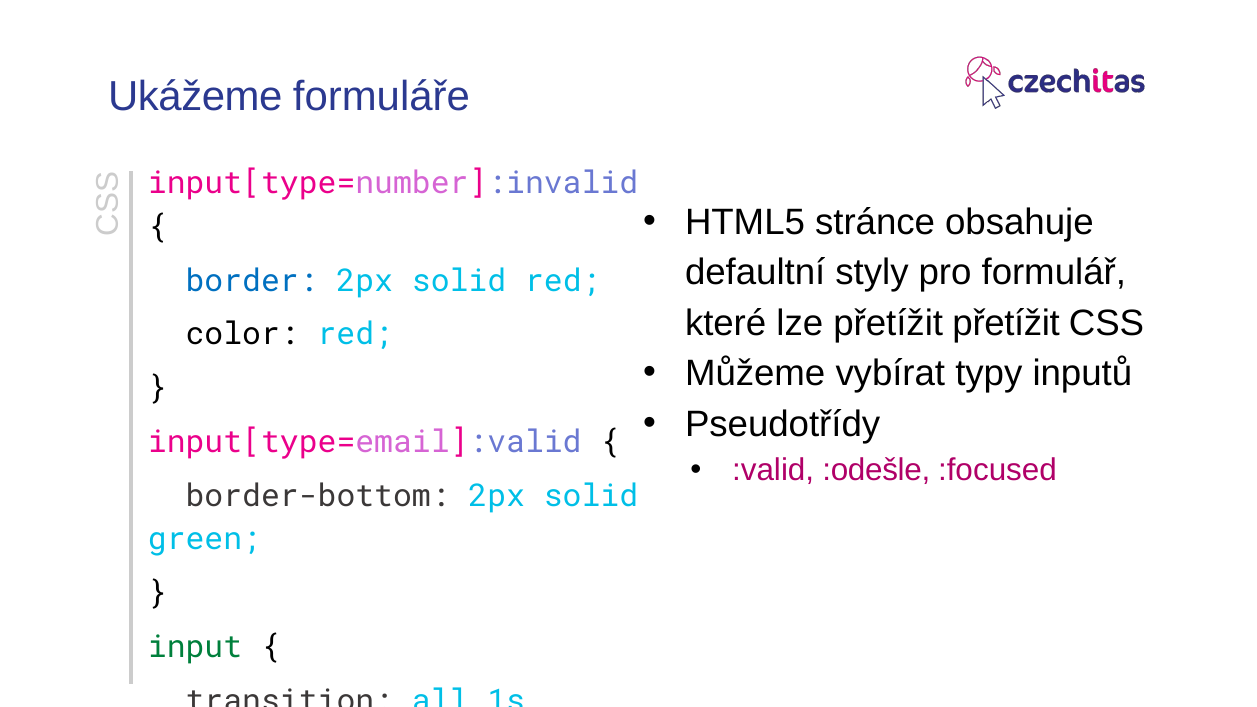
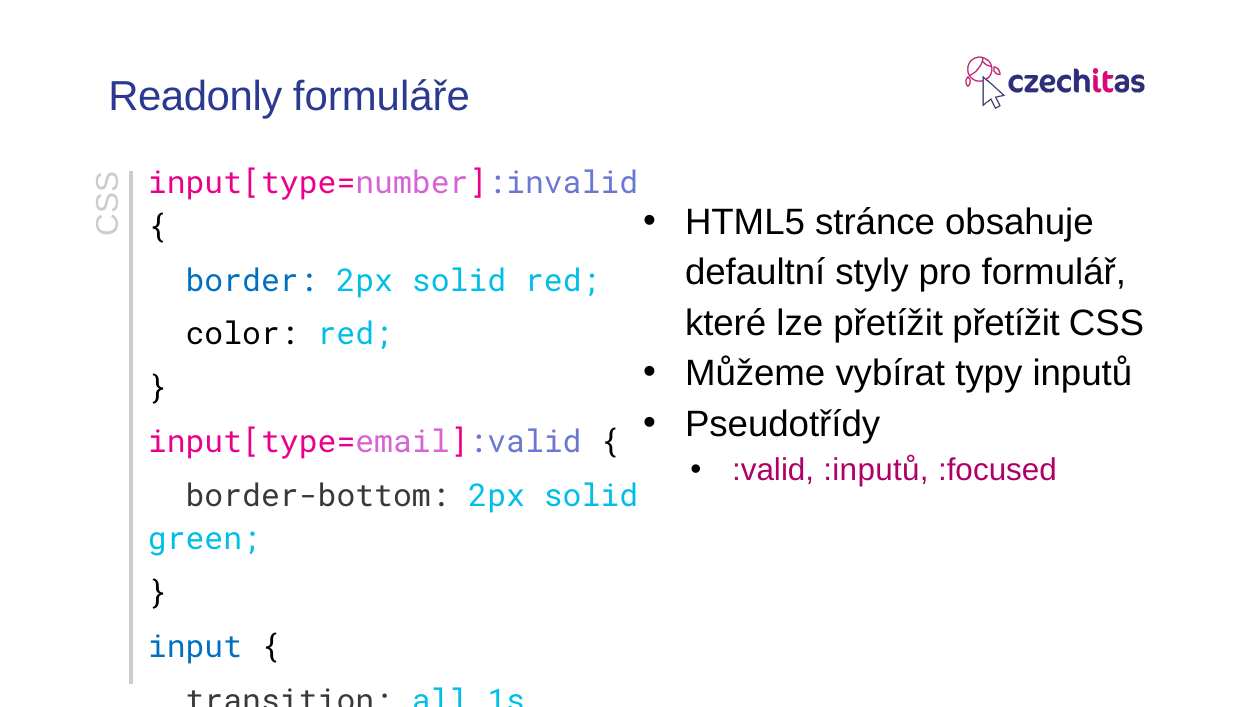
Ukážeme: Ukážeme -> Readonly (195, 97)
:odešle: :odešle -> :inputů (876, 470)
input colour: green -> blue (195, 647)
